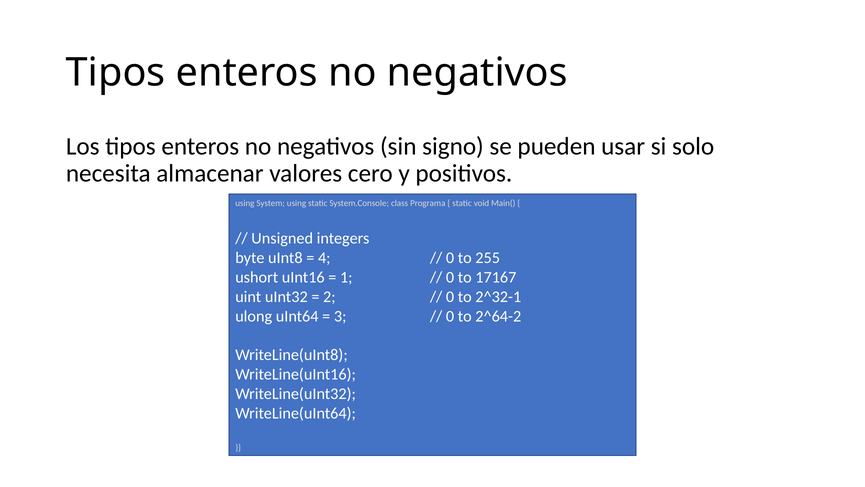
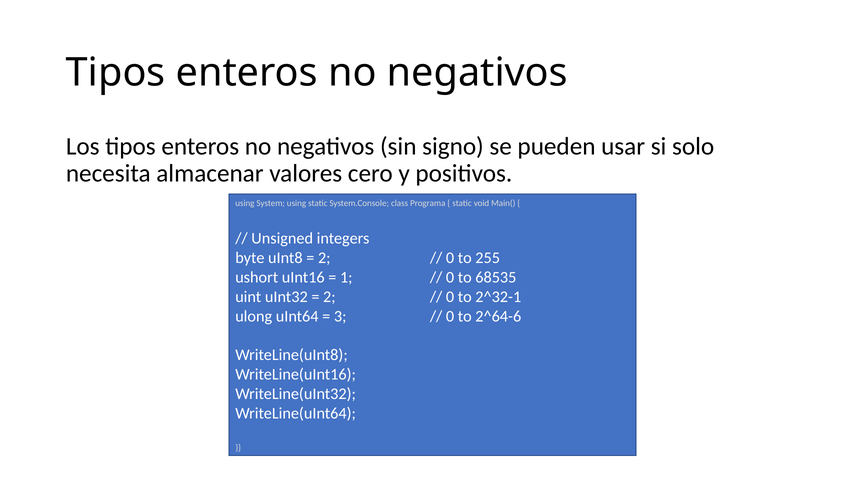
4: 4 -> 2 (324, 257)
17167: 17167 -> 68535 (496, 277)
2^64-2: 2^64-2 -> 2^64-6 (498, 316)
